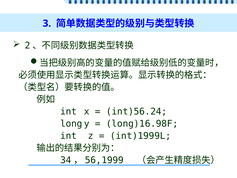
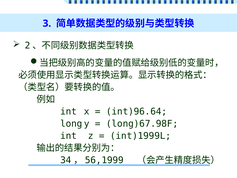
int)56.24: int)56.24 -> int)96.64 (137, 111)
long)16.98F: long)16.98F -> long)67.98F (142, 124)
